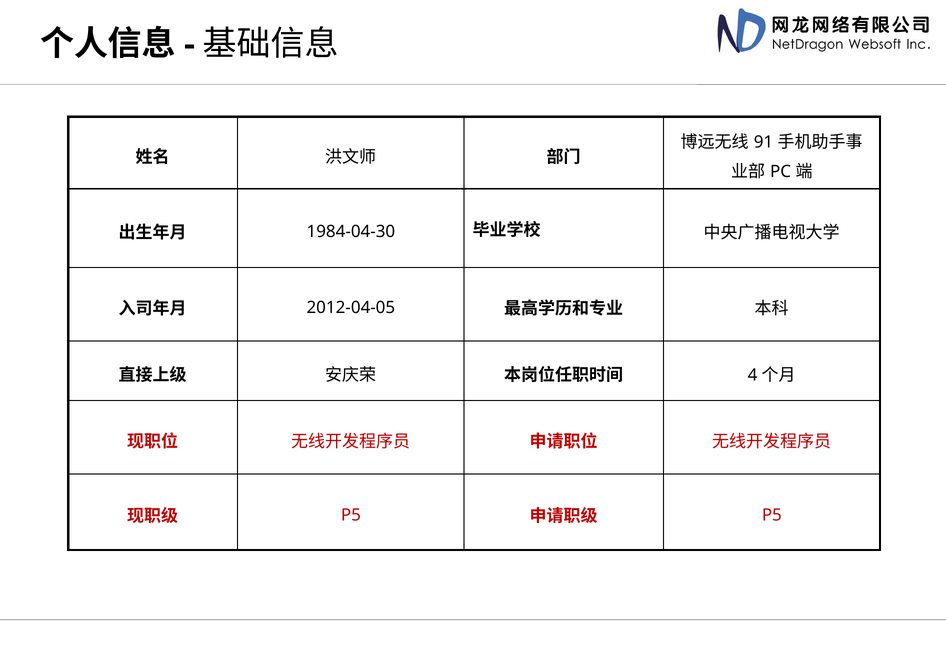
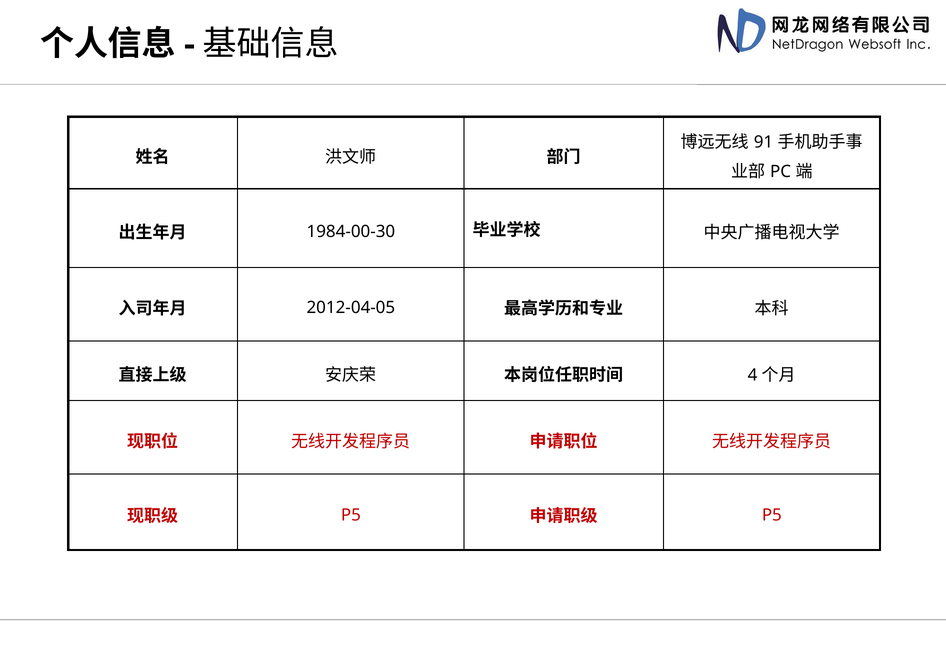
1984-04-30: 1984-04-30 -> 1984-00-30 (351, 231)
